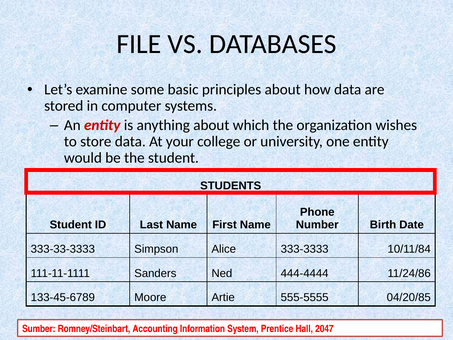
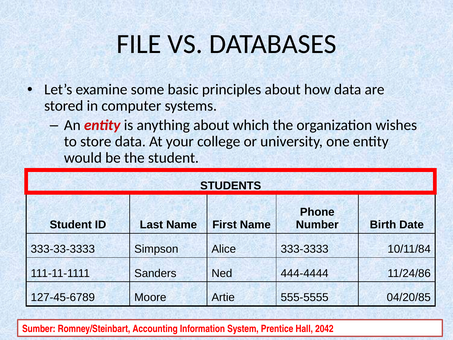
133-45-6789: 133-45-6789 -> 127-45-6789 (63, 297)
2047: 2047 -> 2042 (324, 328)
